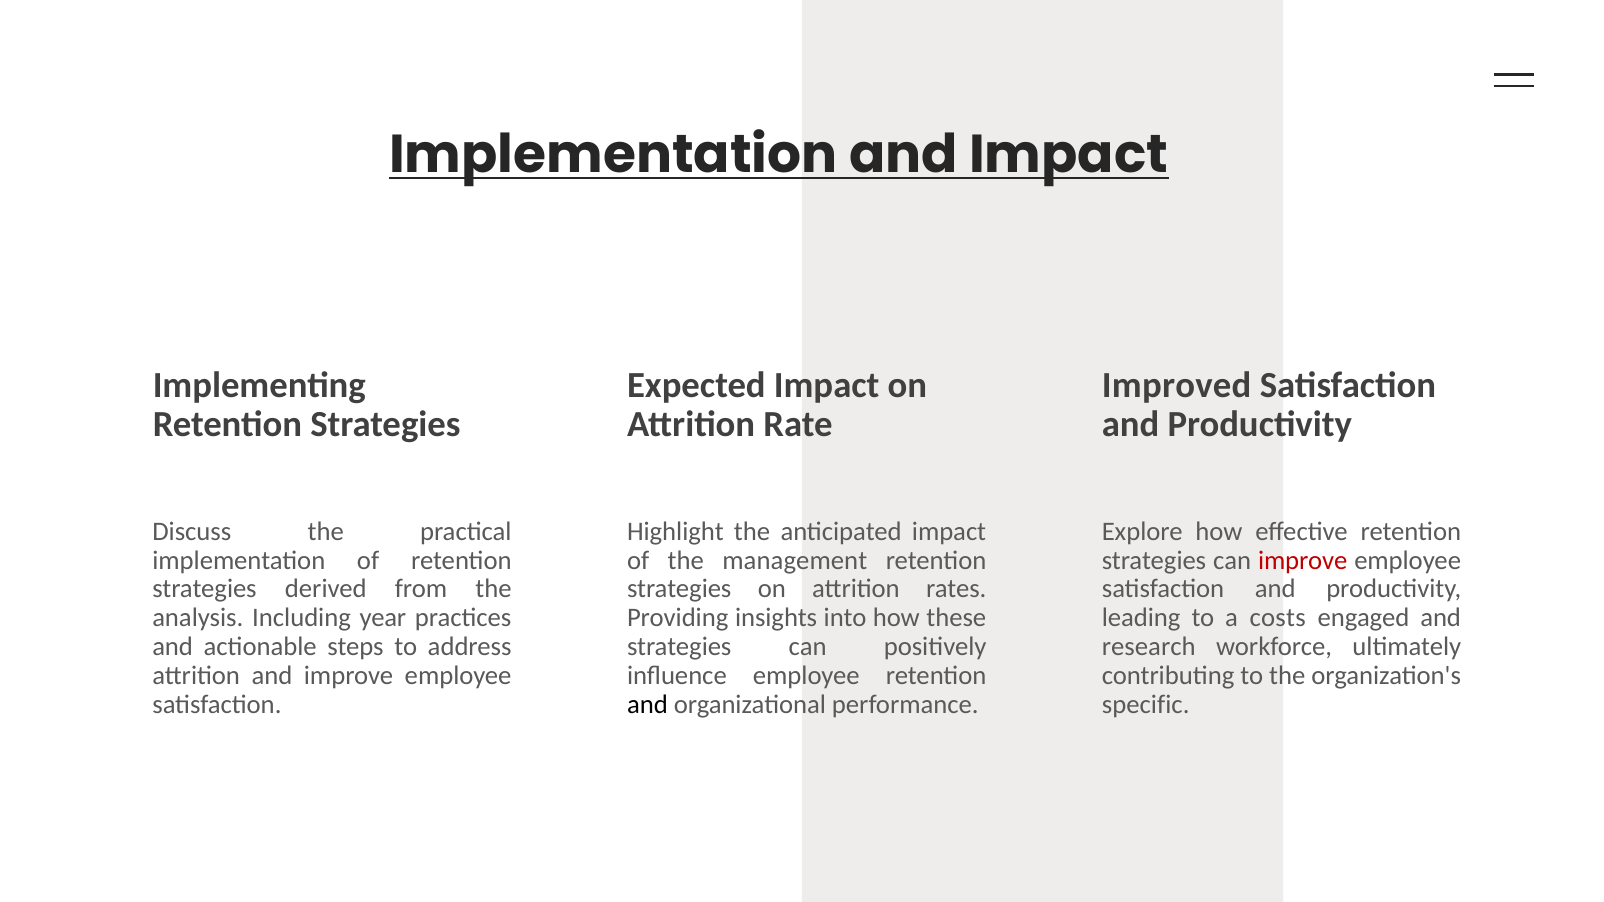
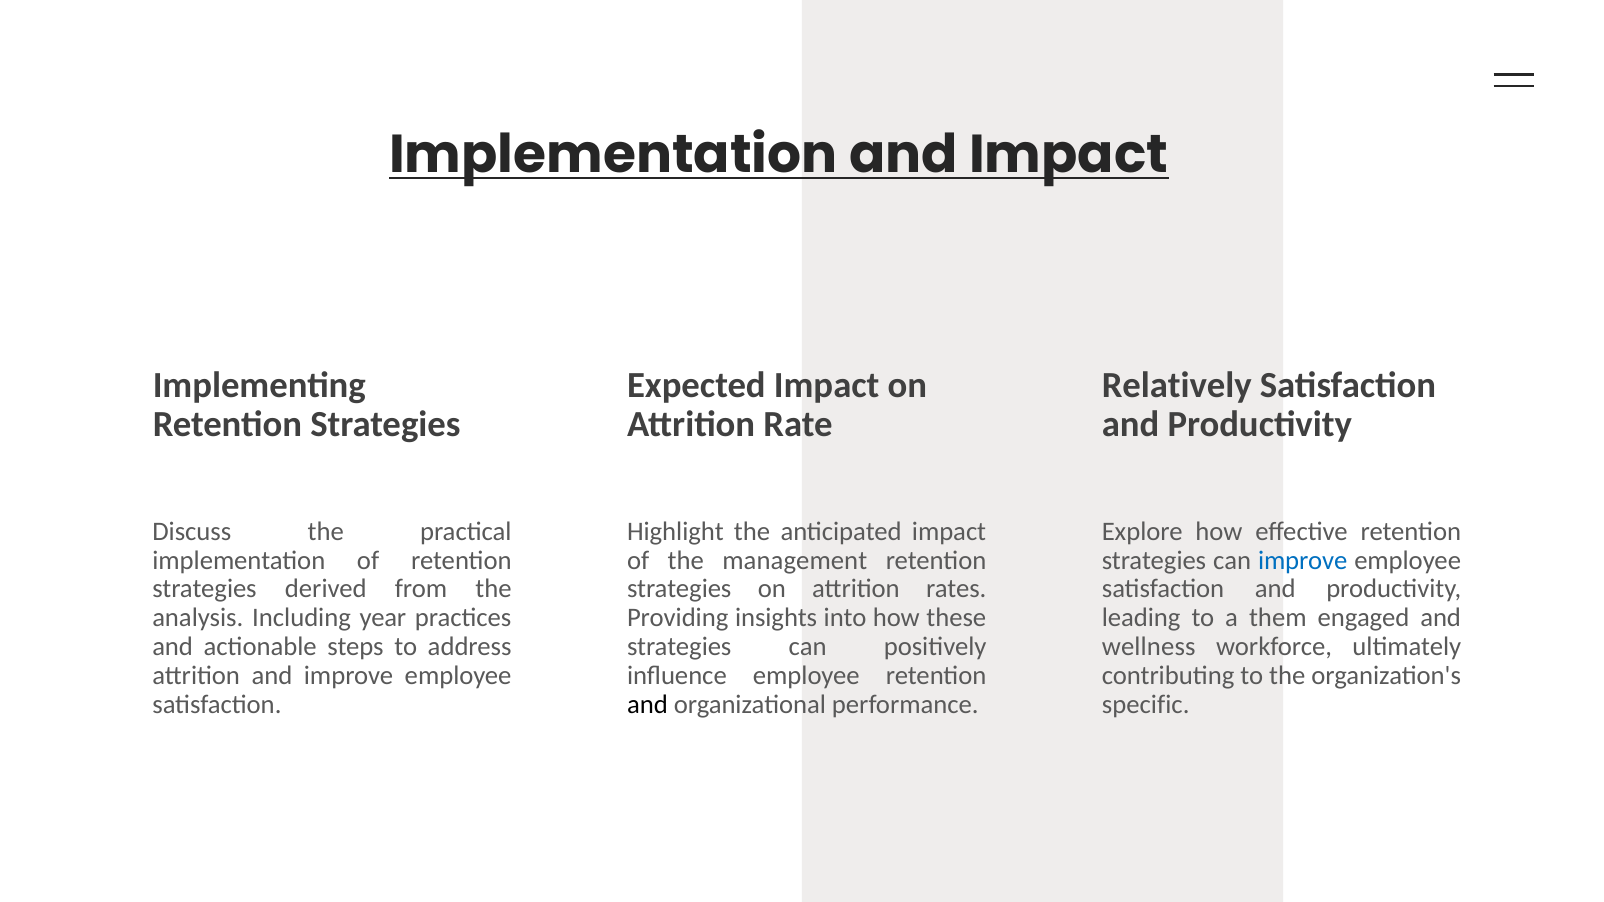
Improved: Improved -> Relatively (1177, 385)
improve colour: red -> blue (1303, 560)
costs: costs -> them (1278, 618)
research: research -> wellness (1149, 647)
